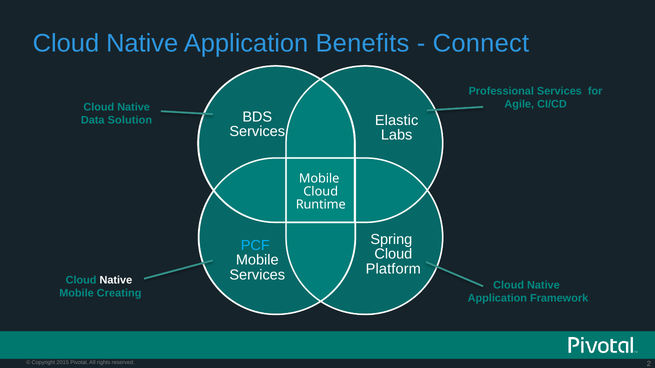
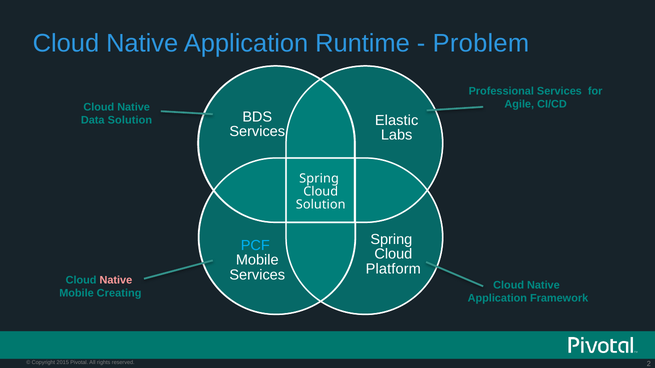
Benefits: Benefits -> Runtime (363, 44)
Connect: Connect -> Problem (481, 44)
Mobile: Mobile -> Spring (319, 179)
Runtime: Runtime -> Solution (321, 205)
Native colour: white -> pink (116, 281)
